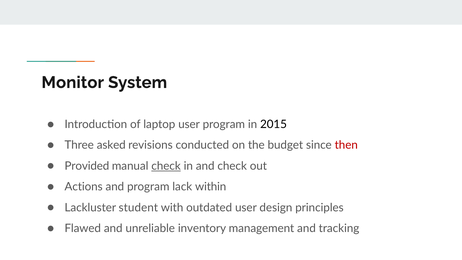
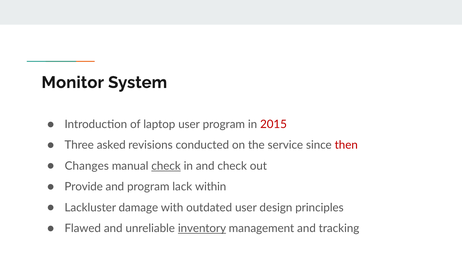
2015 colour: black -> red (273, 124)
budget: budget -> service (285, 145)
Provided: Provided -> Changes (87, 166)
Actions: Actions -> Provide (84, 187)
student: student -> damage (138, 207)
inventory underline: none -> present (202, 228)
